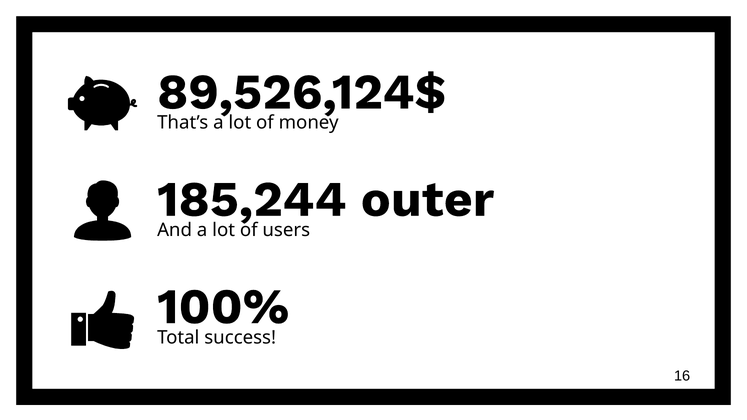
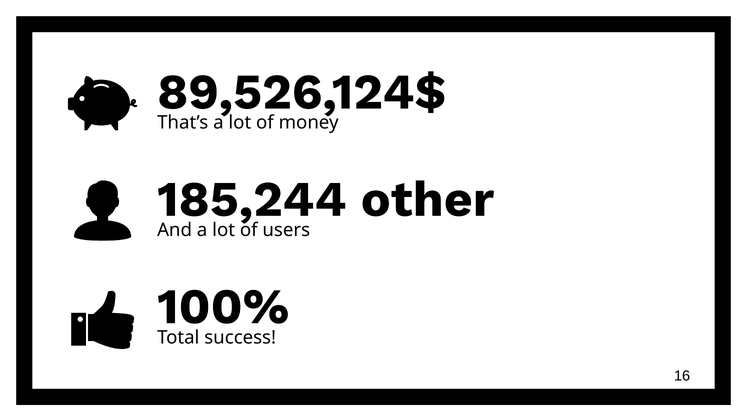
outer: outer -> other (428, 200)
